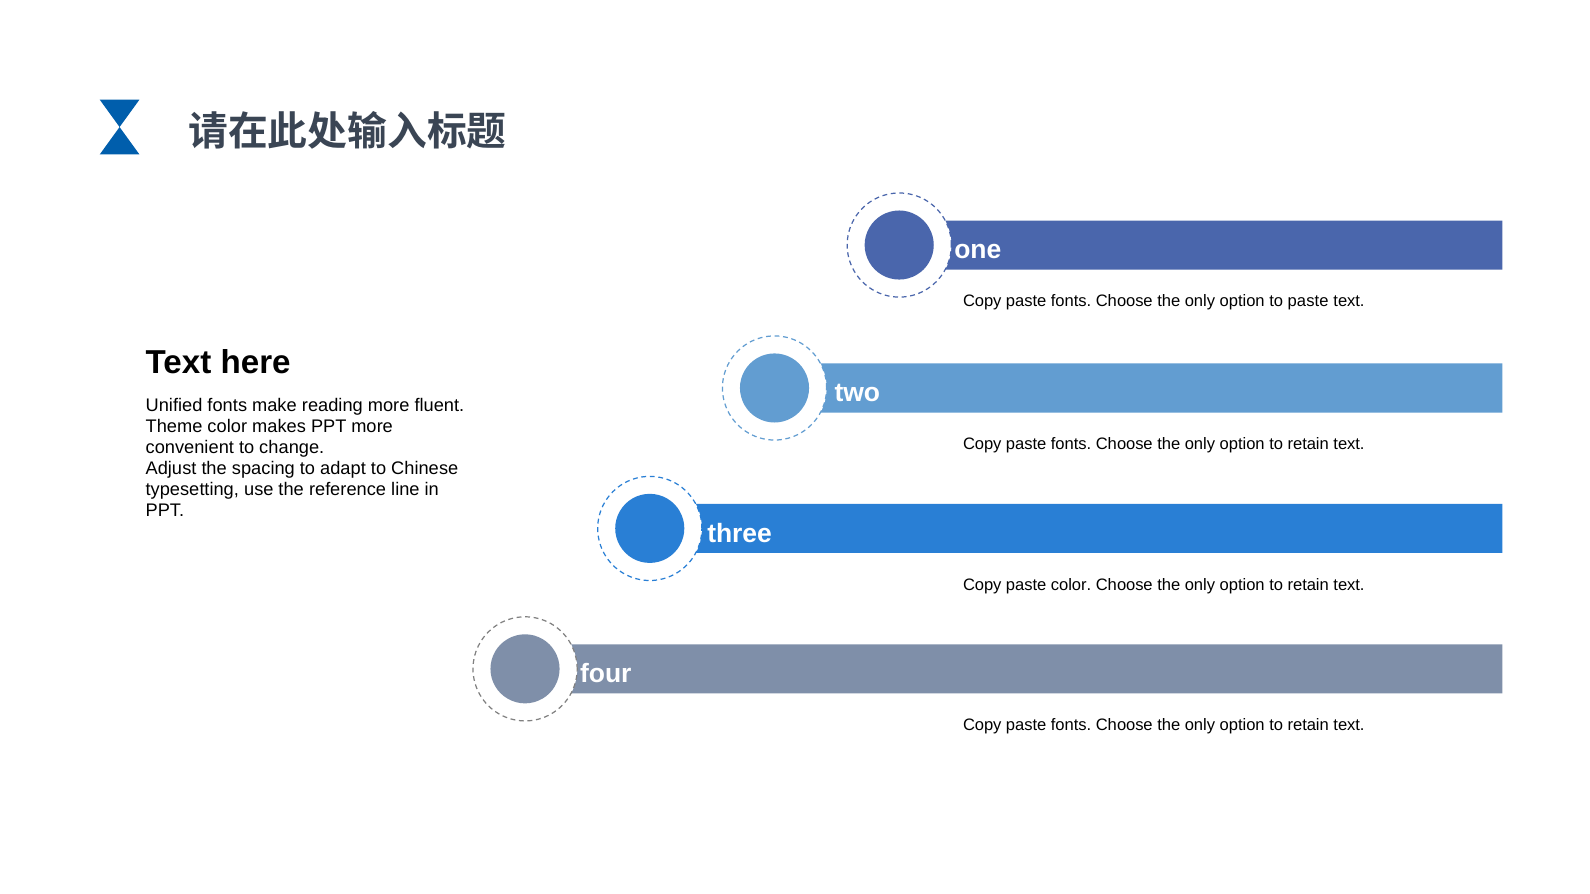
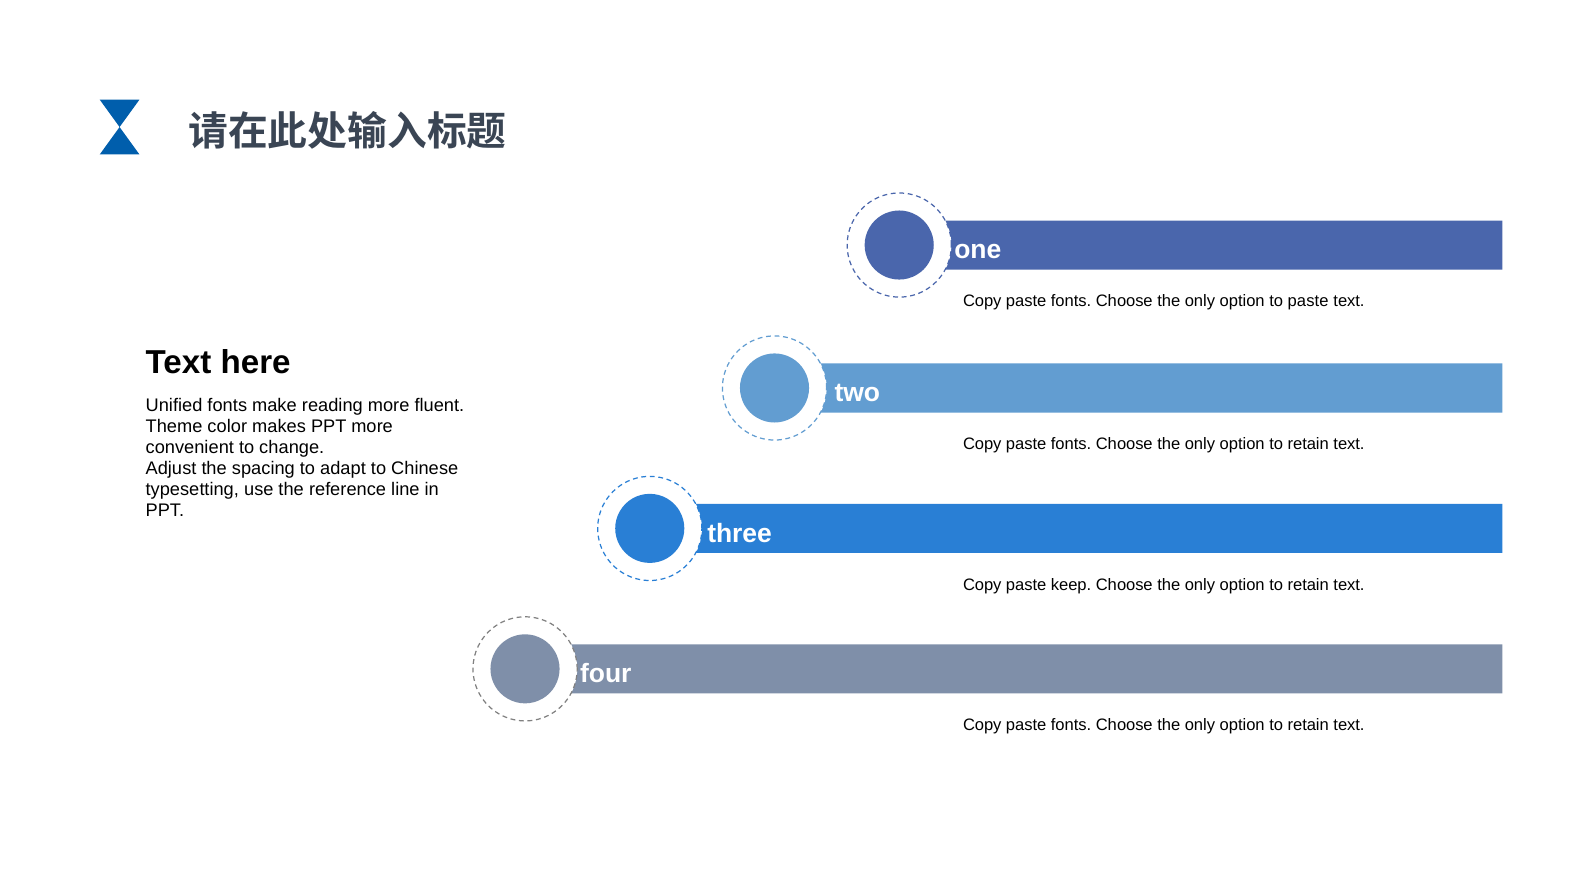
paste color: color -> keep (1071, 585)
